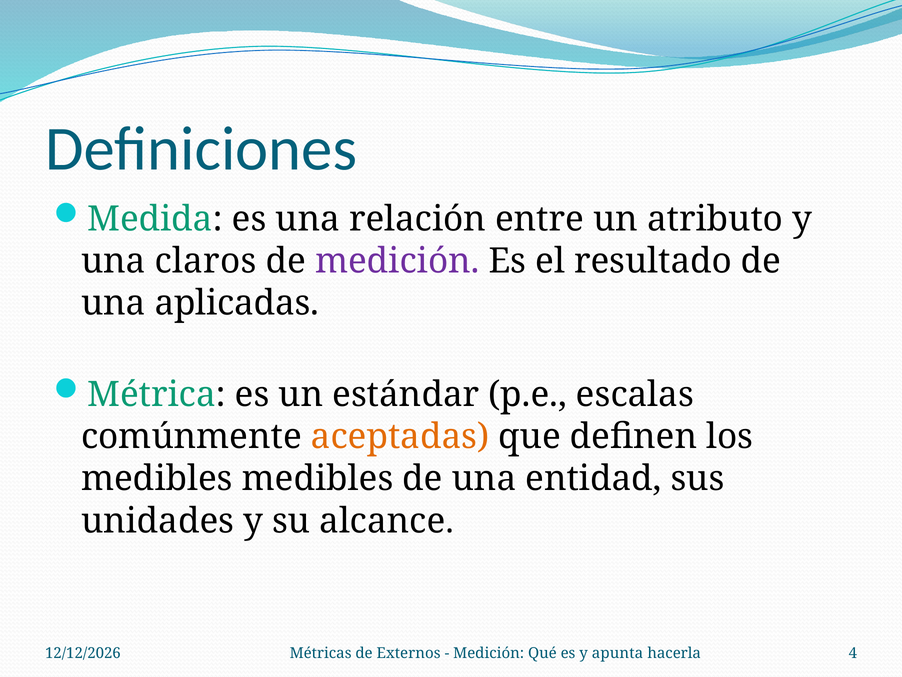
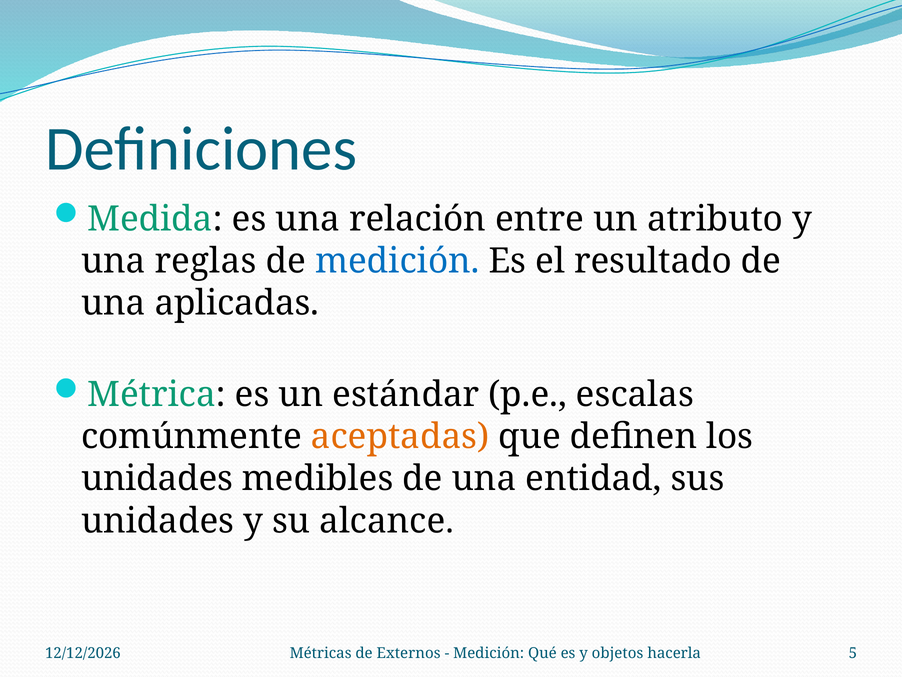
claros: claros -> reglas (205, 261)
medición colour: purple -> blue (397, 261)
medibles: medibles -> unidades (157, 479)
apunta: apunta -> objetos (618, 653)
4: 4 -> 5 (853, 653)
